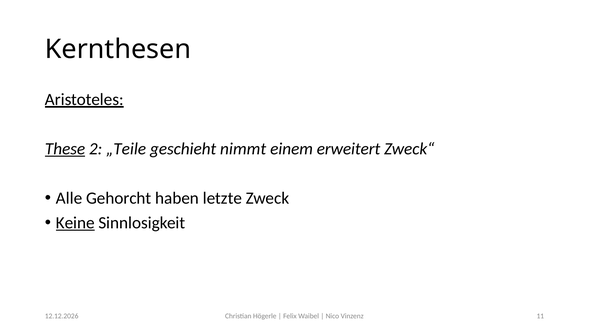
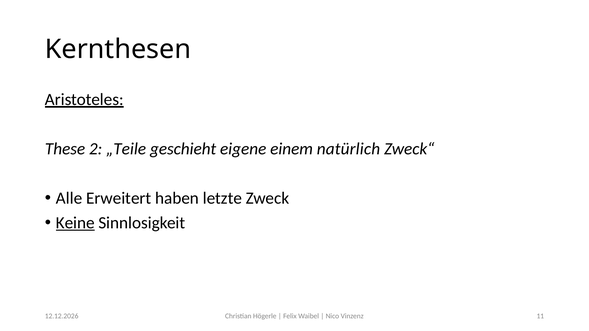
These underline: present -> none (65, 149)
nimmt: nimmt -> eigene (243, 149)
erweitert: erweitert -> natürlich (348, 149)
Gehorcht: Gehorcht -> Erweitert (119, 198)
